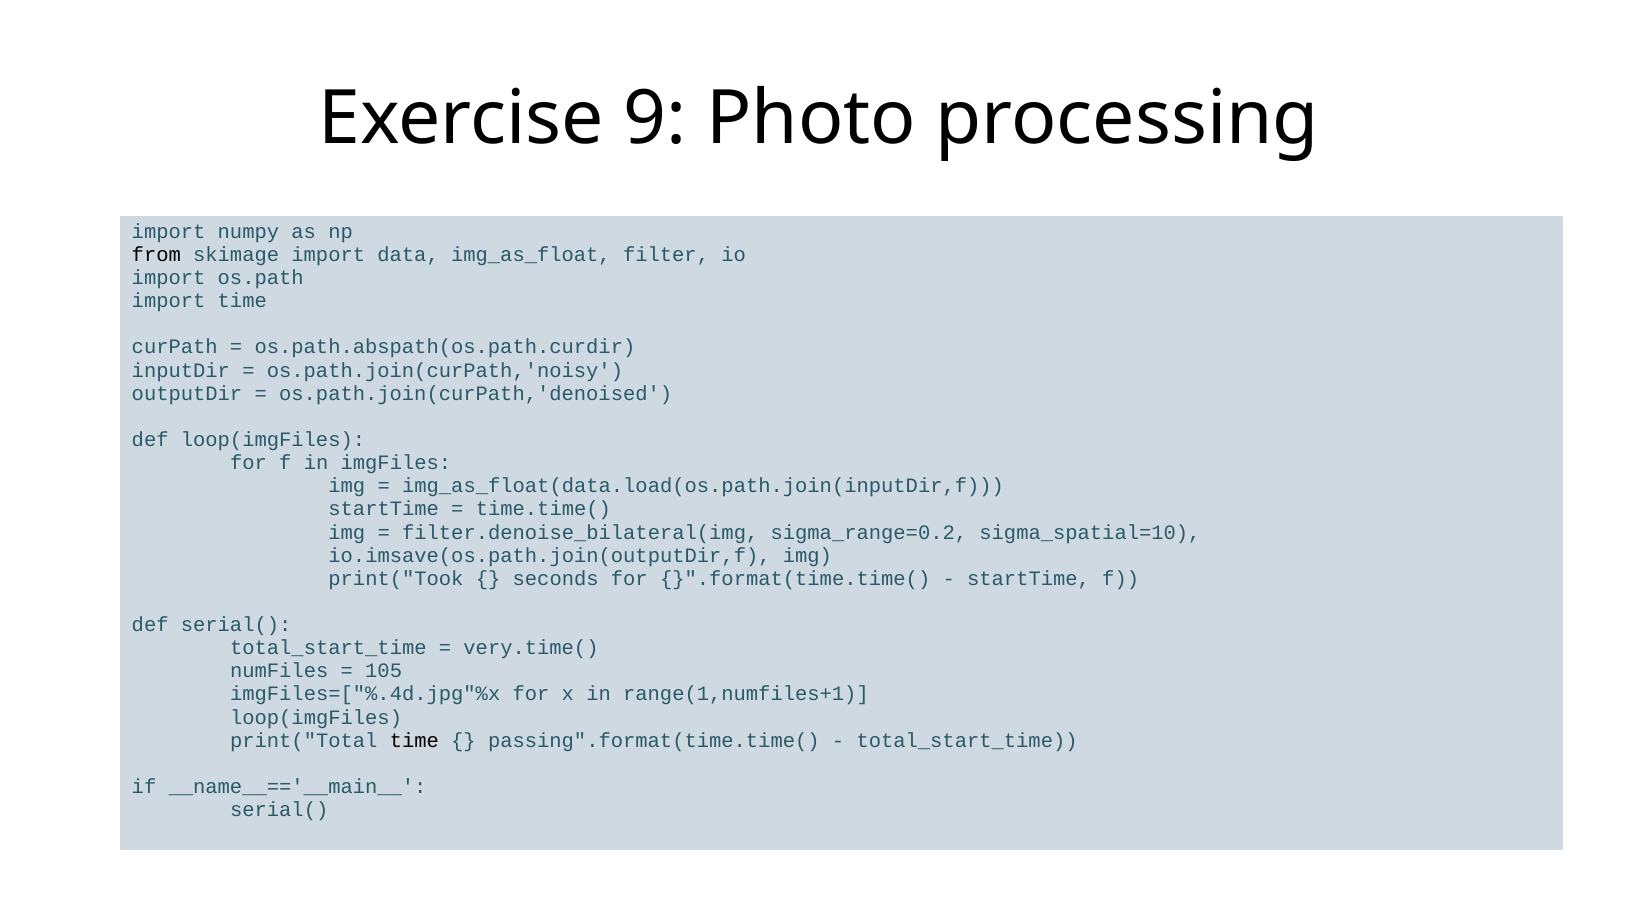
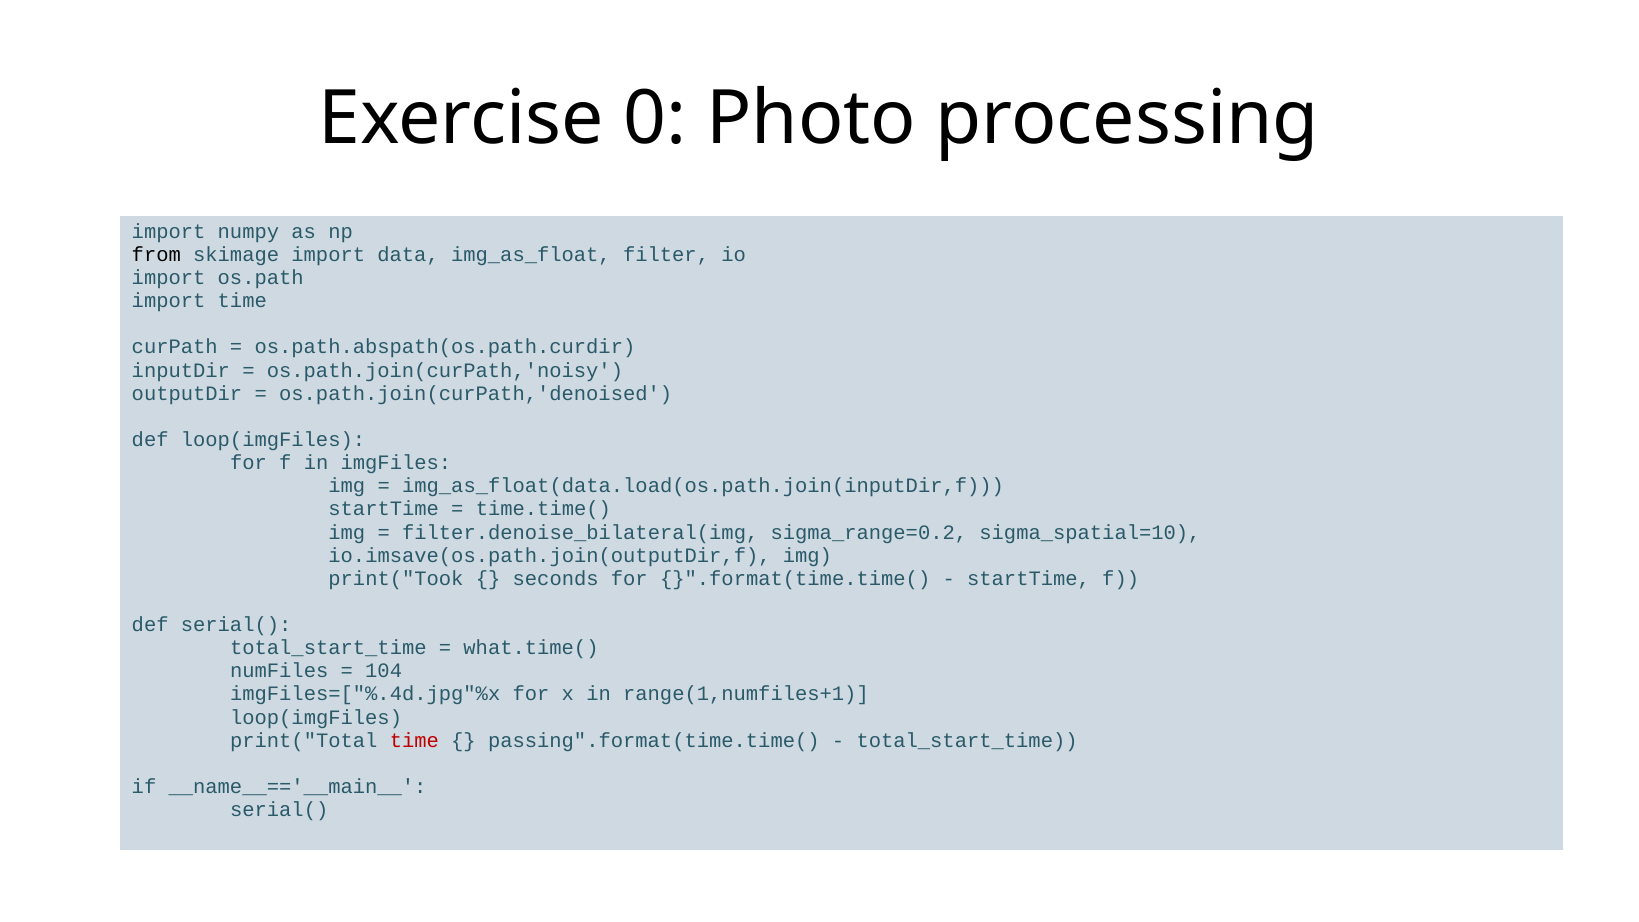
9: 9 -> 0 (655, 119)
very.time(: very.time( -> what.time( (531, 648)
105: 105 -> 104 (384, 671)
time colour: black -> red (414, 740)
